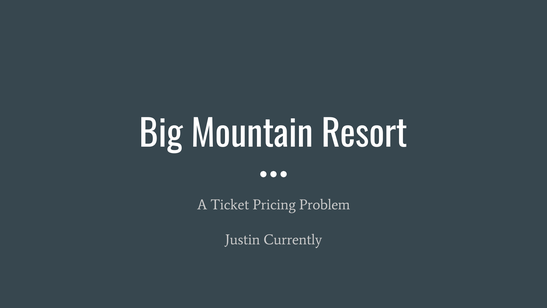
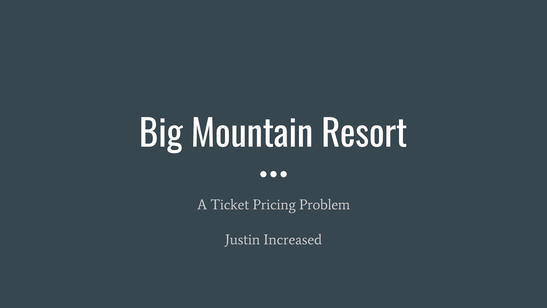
Currently: Currently -> Increased (293, 240)
